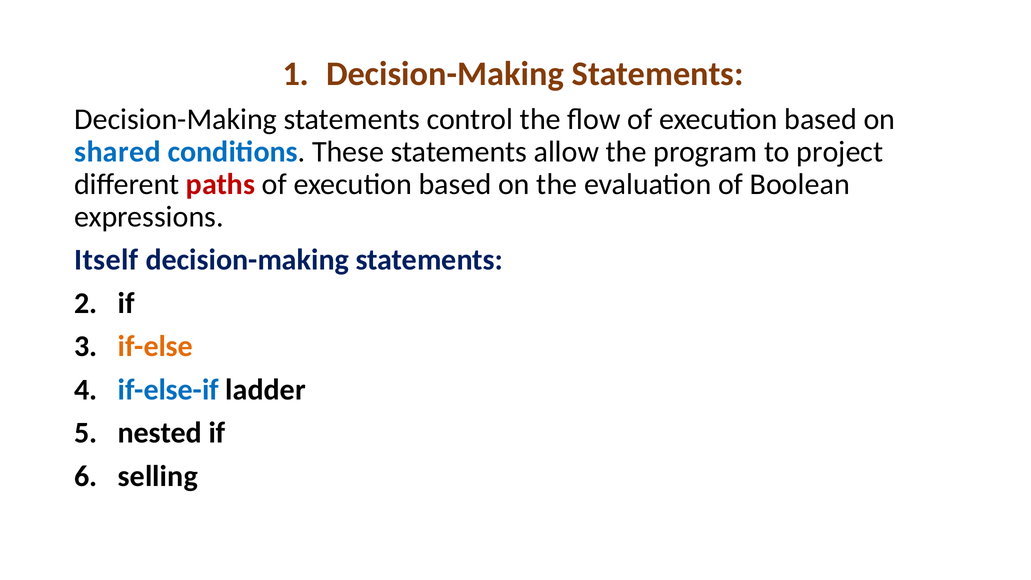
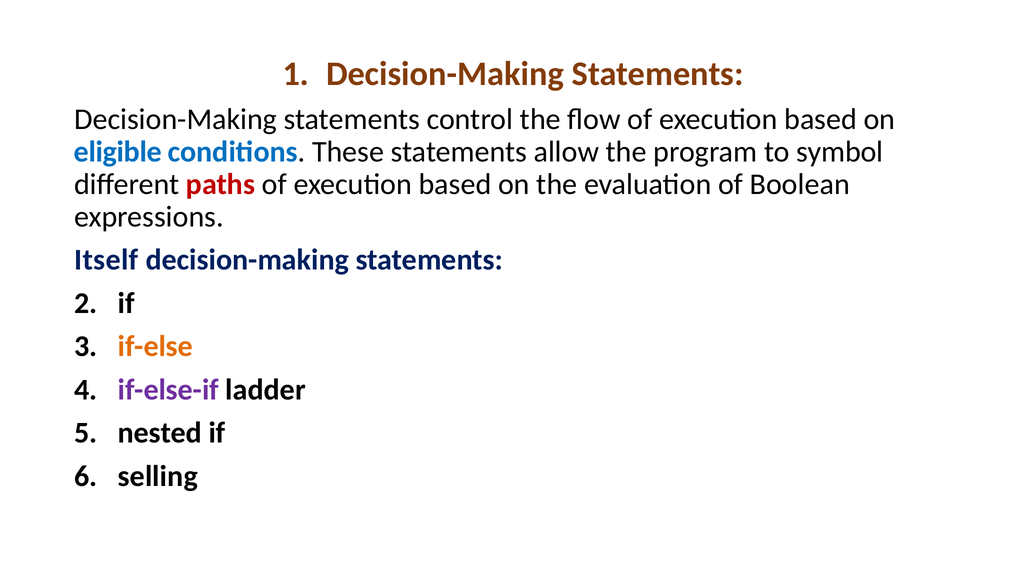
shared: shared -> eligible (118, 152)
project: project -> symbol (840, 152)
if-else-if colour: blue -> purple (168, 390)
